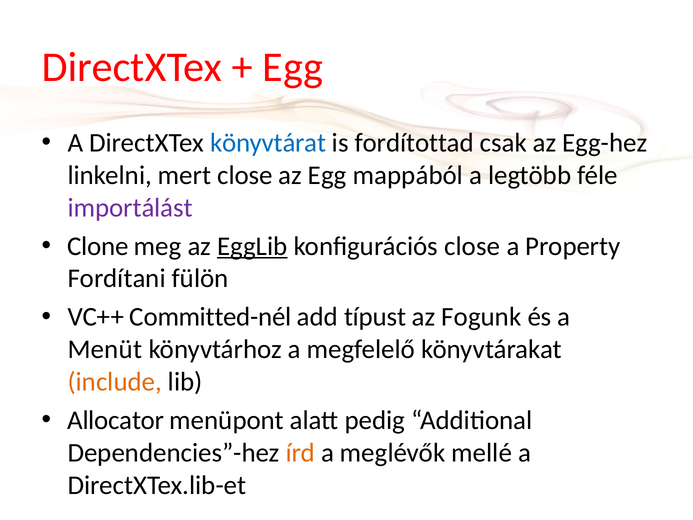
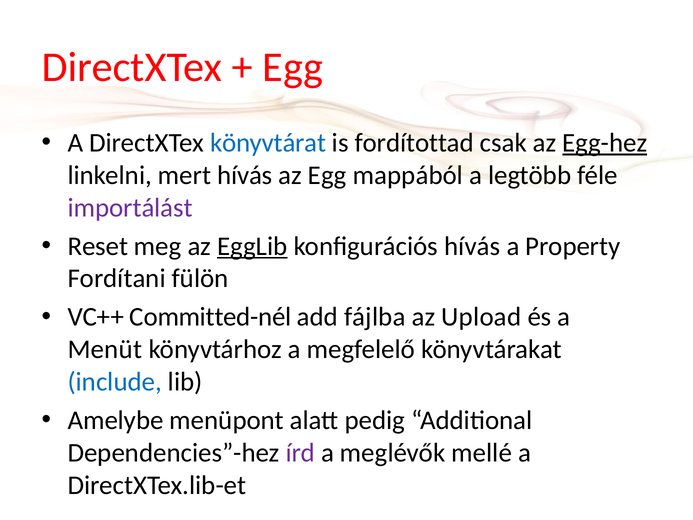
Egg-hez underline: none -> present (605, 143)
mert close: close -> hívás (245, 175)
Clone: Clone -> Reset (98, 246)
konfigurációs close: close -> hívás (472, 246)
típust: típust -> fájlba (375, 317)
Fogunk: Fogunk -> Upload (481, 317)
include colour: orange -> blue (115, 382)
Allocator: Allocator -> Amelybe (116, 420)
írd colour: orange -> purple (300, 453)
